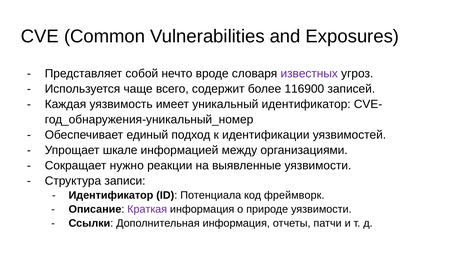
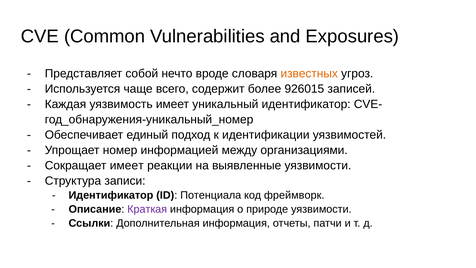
известных colour: purple -> orange (309, 74)
116900: 116900 -> 926015 (304, 89)
шкале: шкале -> номер (120, 150)
Сокращает нужно: нужно -> имеет (127, 165)
